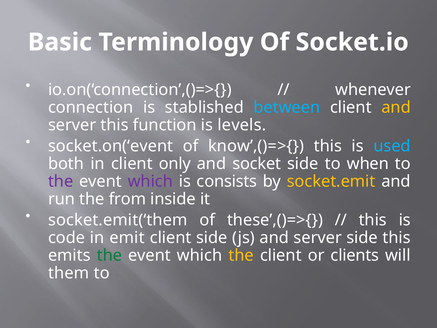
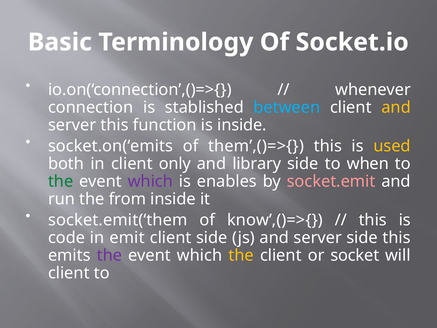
is levels: levels -> inside (242, 125)
socket.on(‘event: socket.on(‘event -> socket.on(‘emits (111, 146)
know’,()=>{: know’,()=>{ -> them’,()=>{ (256, 146)
used colour: light blue -> yellow (392, 146)
socket: socket -> library (257, 164)
the colour: purple -> green (61, 181)
consists: consists -> enables (227, 181)
socket.emit colour: yellow -> pink (331, 181)
these’,()=>{: these’,()=>{ -> know’,()=>{ (275, 220)
the colour: green -> purple (109, 255)
clients: clients -> socket (355, 255)
them: them -> client (69, 273)
